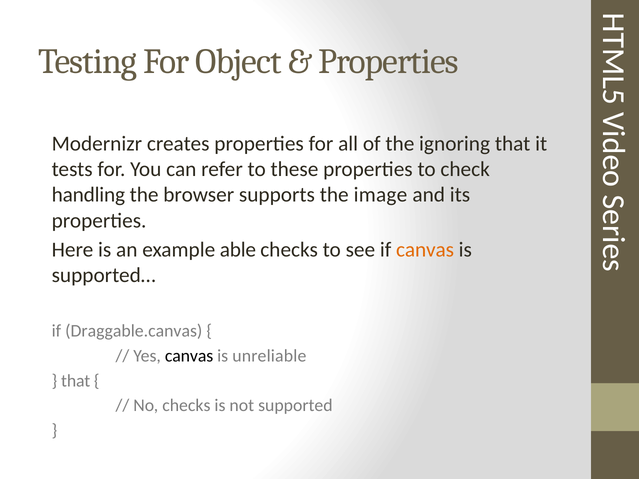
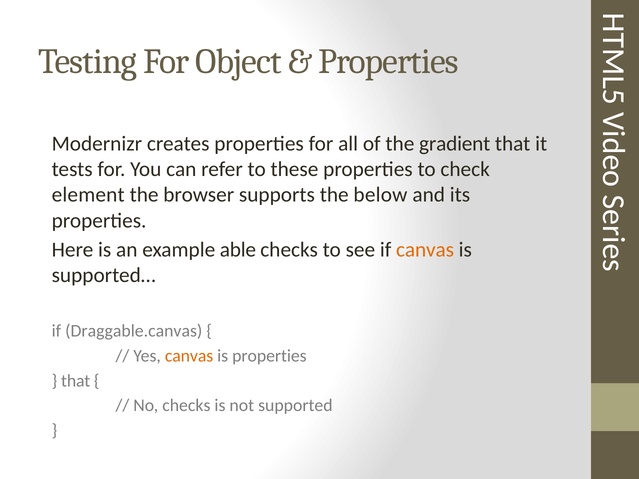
ignoring: ignoring -> gradient (455, 144)
handling: handling -> element (88, 195)
image: image -> below (380, 195)
canvas colour: black -> orange (189, 356)
is unreliable: unreliable -> properties (269, 356)
